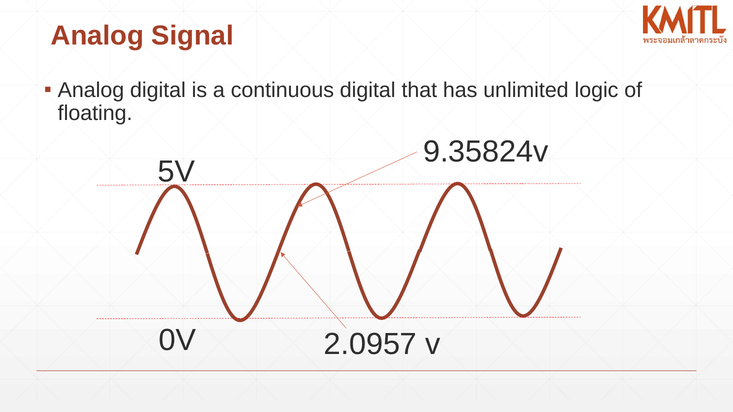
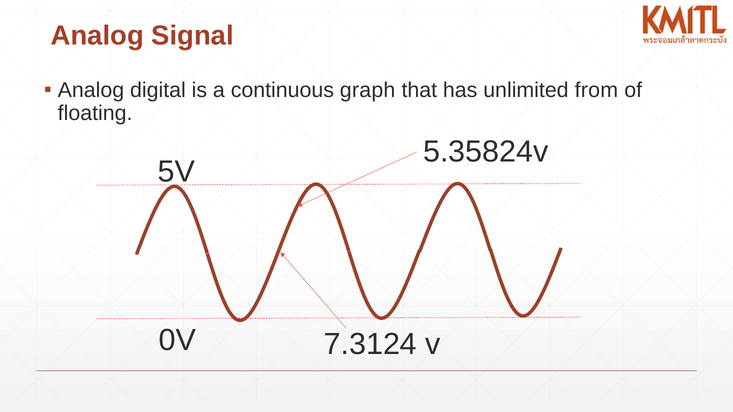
continuous digital: digital -> graph (368, 90)
logic: logic -> from (596, 90)
9.35824v: 9.35824v -> 5.35824v (486, 152)
2.0957: 2.0957 -> 7.3124 (370, 344)
